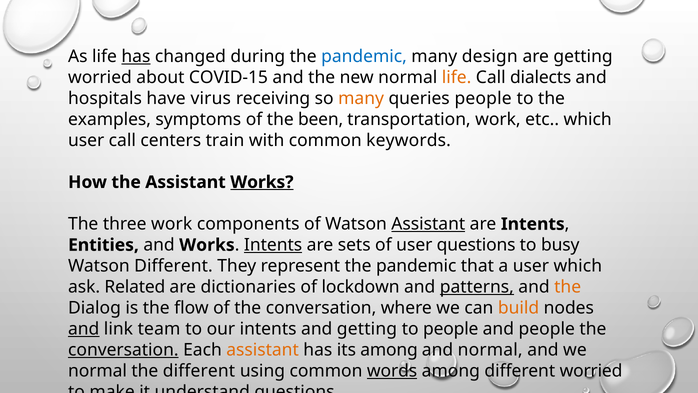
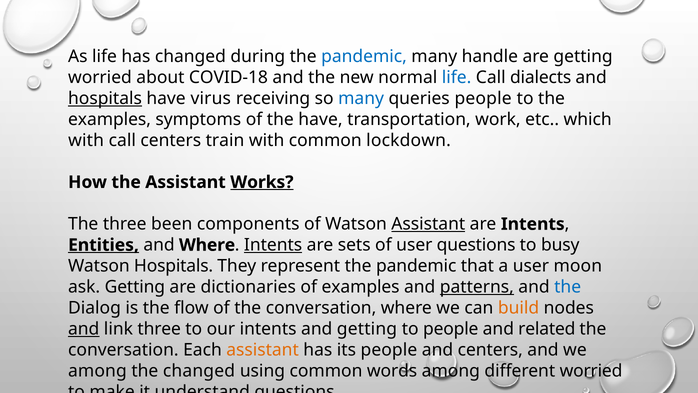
has underline: present -> none (136, 56)
design: design -> handle (490, 56)
COVID-15: COVID-15 -> COVID-18 (228, 77)
life colour: orange -> blue (457, 77)
hospitals underline: none -> present (105, 98)
many colour: orange -> blue (361, 98)
the been: been -> have (320, 119)
user: user -> with (86, 140)
keywords: keywords -> lockdown (409, 140)
three work: work -> been (172, 224)
Entities underline: none -> present (103, 245)
and Works: Works -> Where (207, 245)
Watson Different: Different -> Hospitals (174, 266)
user which: which -> moon (578, 266)
ask Related: Related -> Getting (135, 287)
of lockdown: lockdown -> examples (361, 287)
the colour: orange -> blue (568, 287)
link team: team -> three (159, 329)
and people: people -> related (547, 329)
conversation underline: present -> none (123, 350)
its among: among -> people (389, 350)
and normal: normal -> centers (490, 350)
normal: normal -> among (97, 370)
the different: different -> changed (199, 370)
words underline: present -> none (392, 370)
